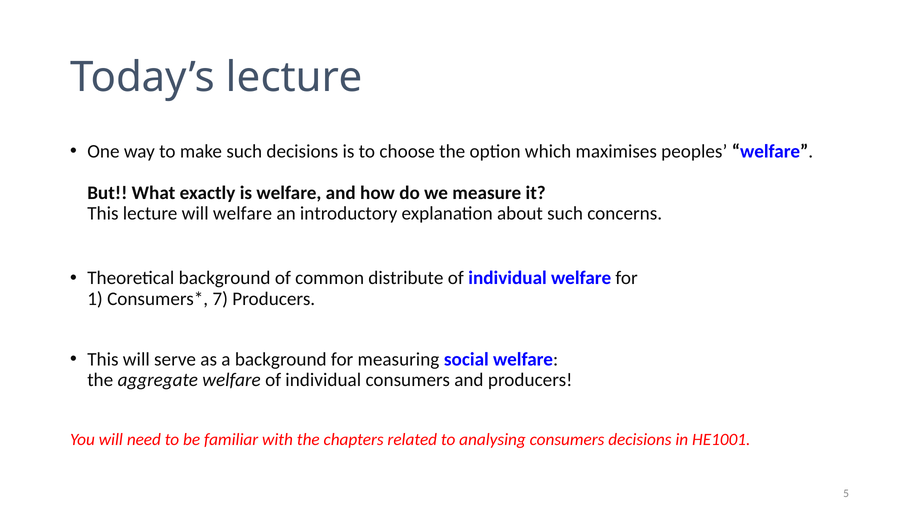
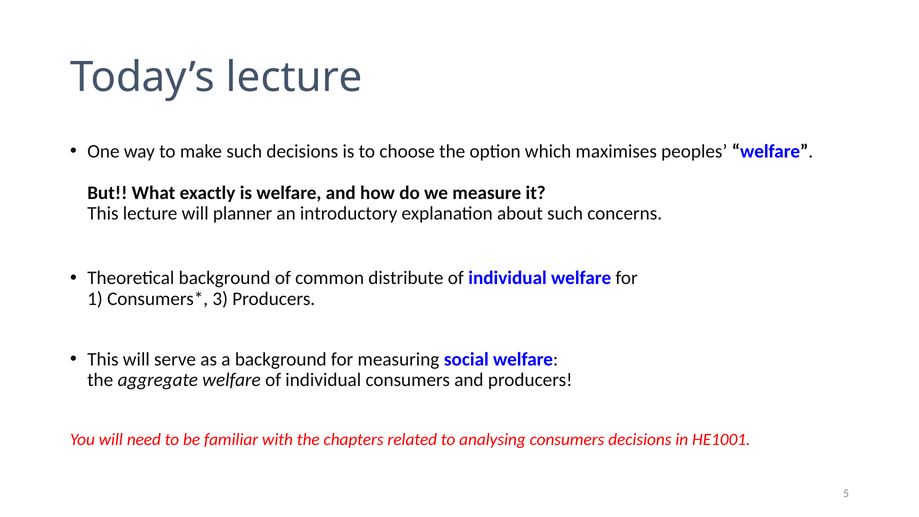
will welfare: welfare -> planner (243, 213)
7: 7 -> 3 (220, 299)
